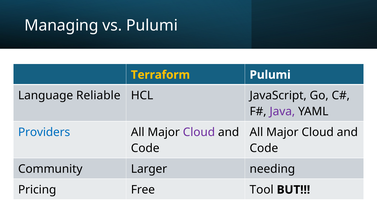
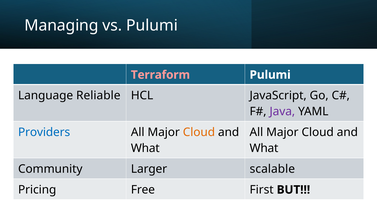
Terraform colour: yellow -> pink (160, 75)
Cloud colour: purple -> orange (199, 132)
Code: Code -> What (145, 148)
Code: Code -> What (264, 148)
needing: needing -> scalable (272, 169)
Tool: Tool -> First (262, 190)
